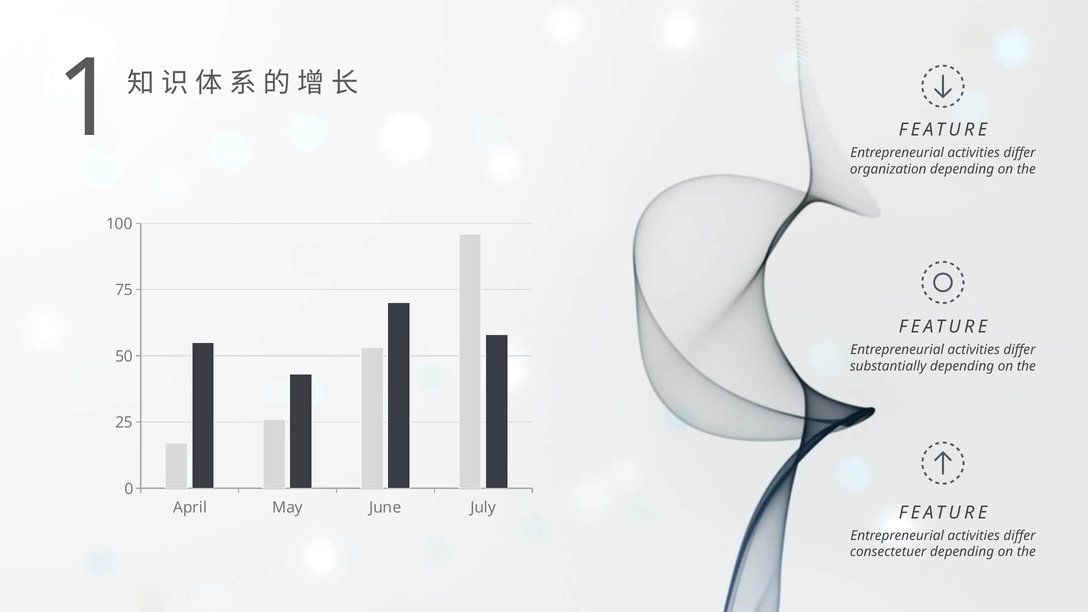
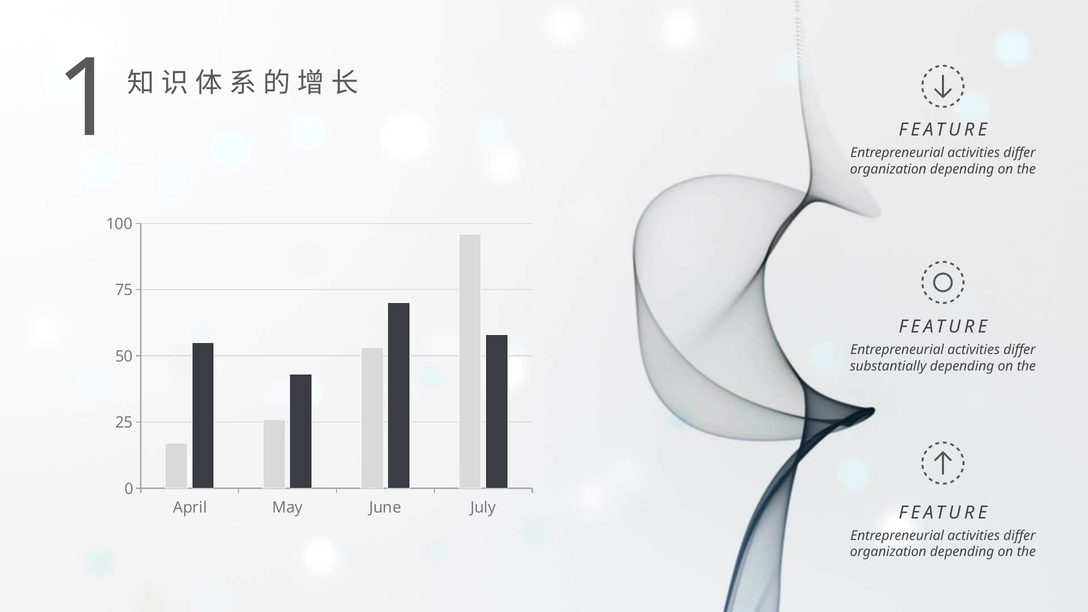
consectetuer: consectetuer -> organization (888, 552)
